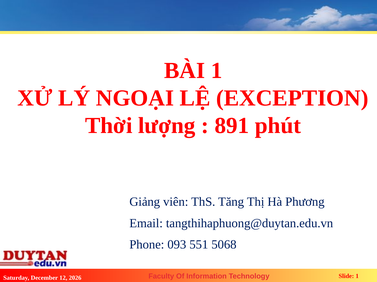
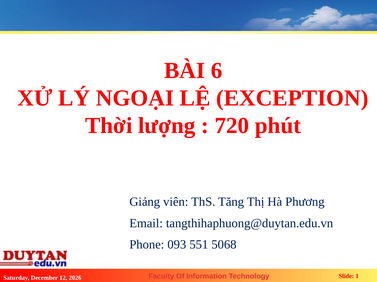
BÀI 1: 1 -> 6 (217, 71)
891: 891 -> 720 (232, 126)
